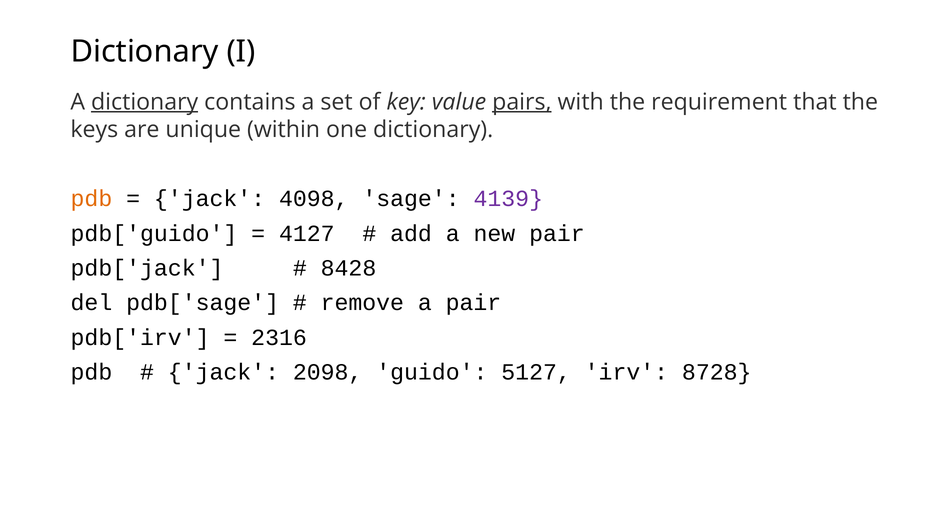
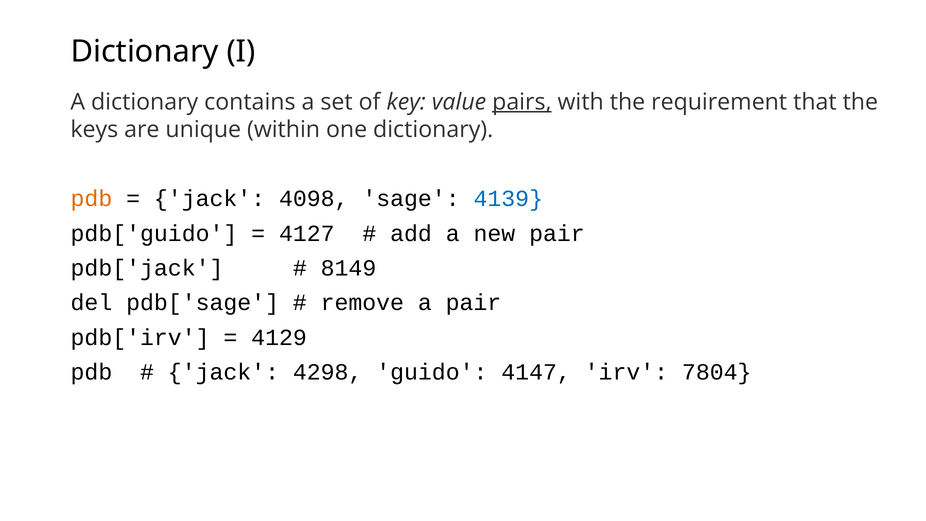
dictionary underline: present -> none (145, 102)
4139 colour: purple -> blue (508, 199)
8428: 8428 -> 8149 (348, 268)
2316: 2316 -> 4129 (279, 337)
2098: 2098 -> 4298 (328, 372)
5127: 5127 -> 4147 (536, 372)
8728: 8728 -> 7804 (717, 372)
